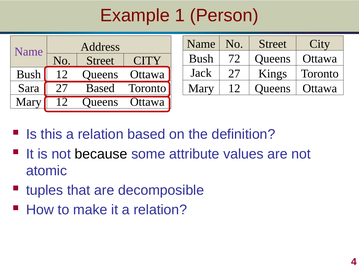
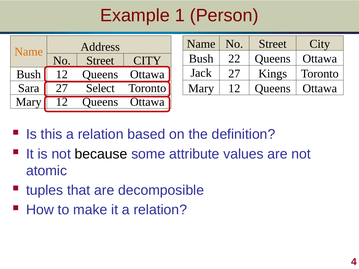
Name colour: purple -> orange (29, 52)
72: 72 -> 22 (234, 59)
27 Based: Based -> Select (100, 88)
